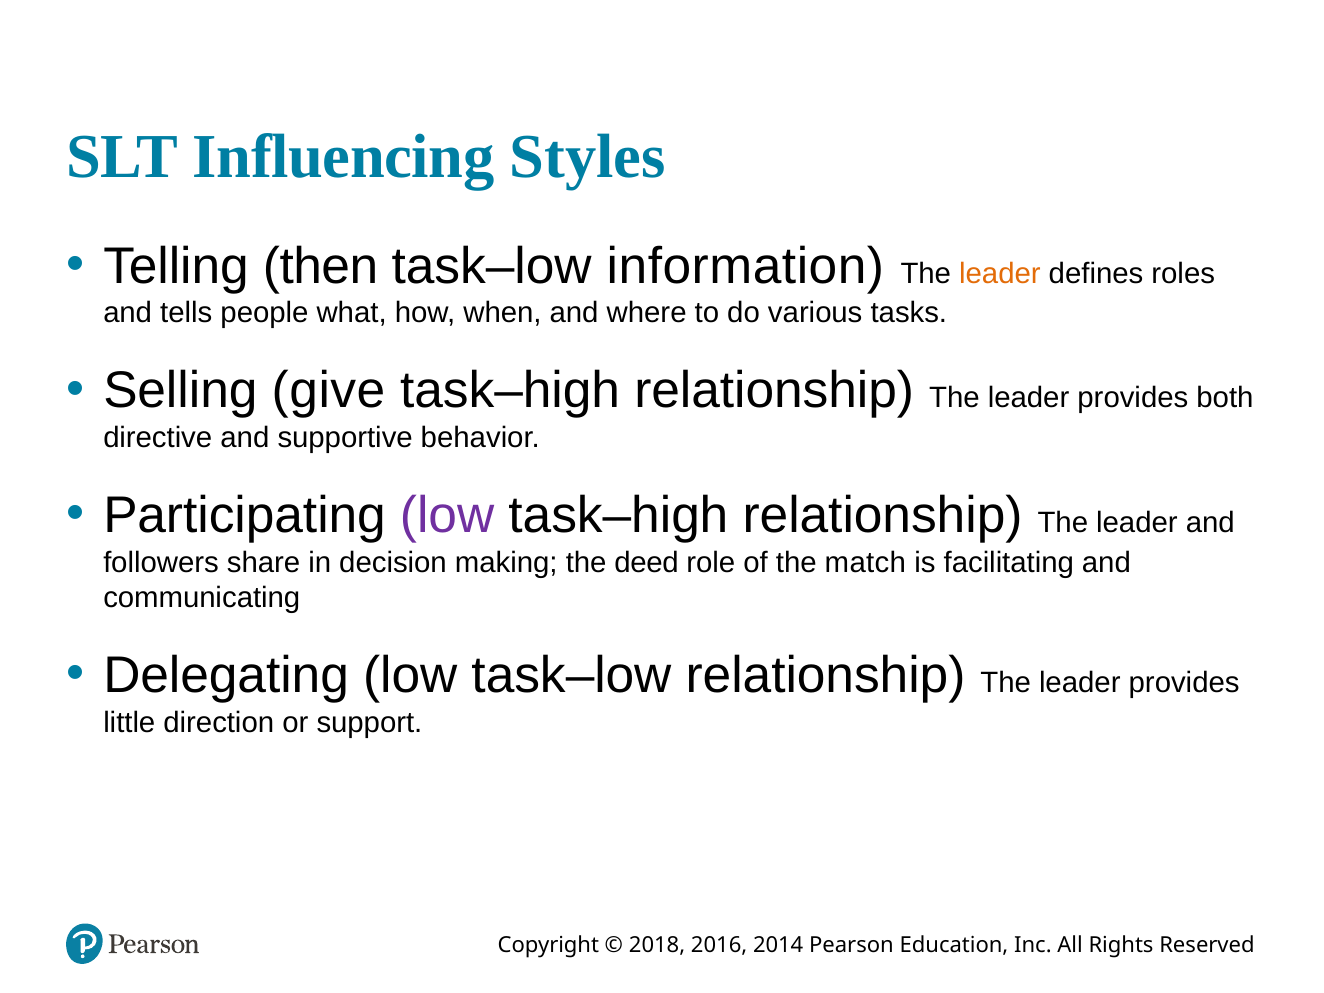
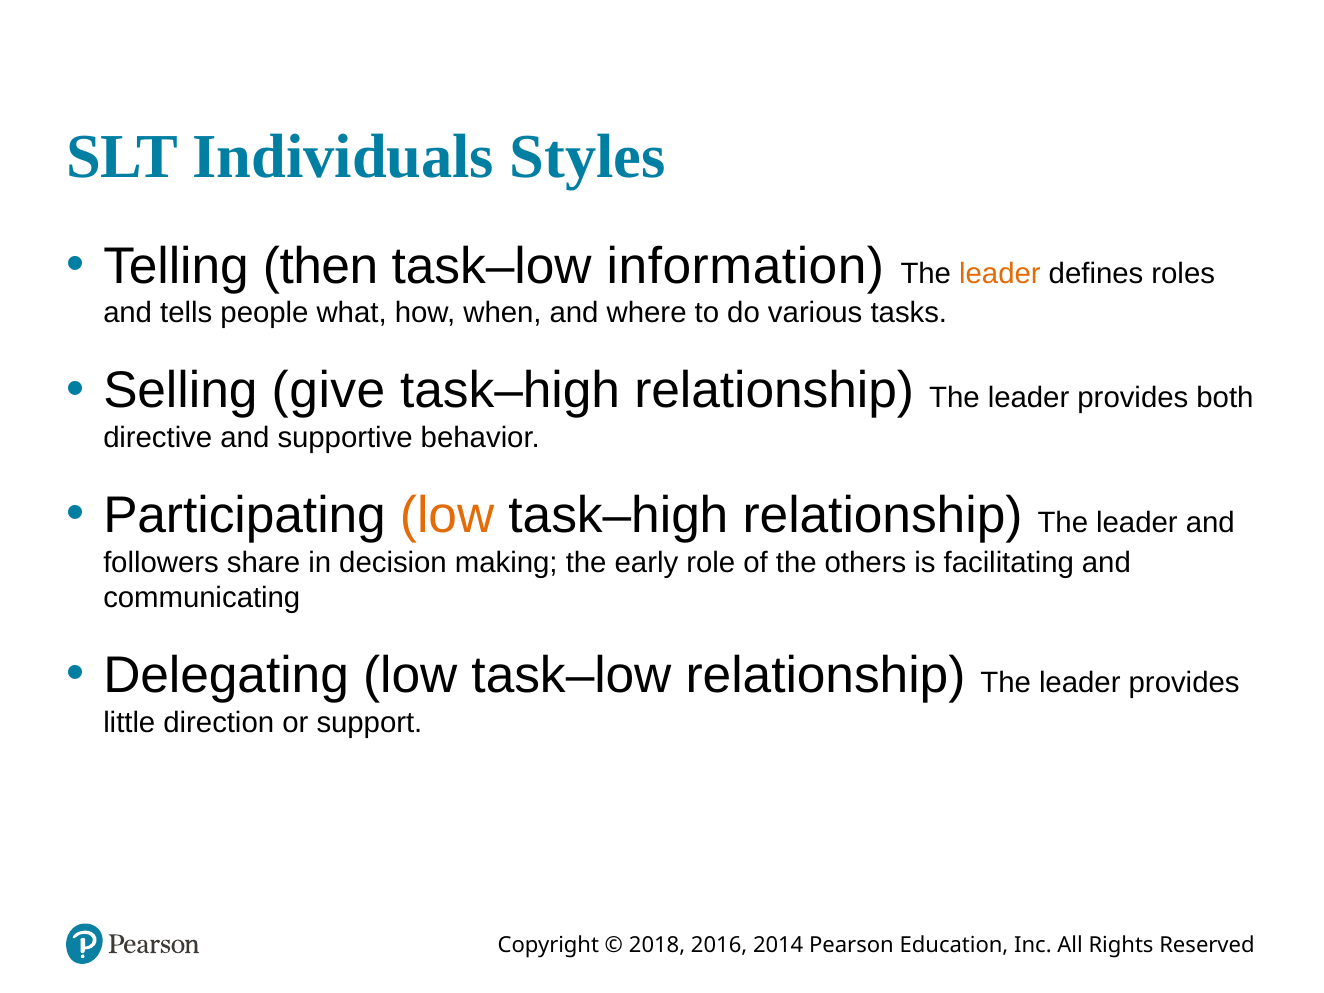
Influencing: Influencing -> Individuals (343, 157)
low colour: purple -> orange (447, 516)
deed: deed -> early (646, 563)
match: match -> others (865, 563)
